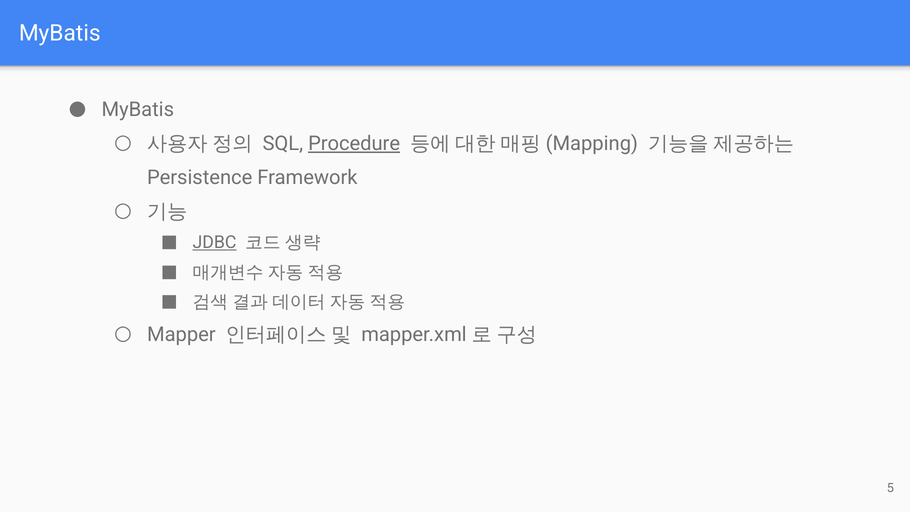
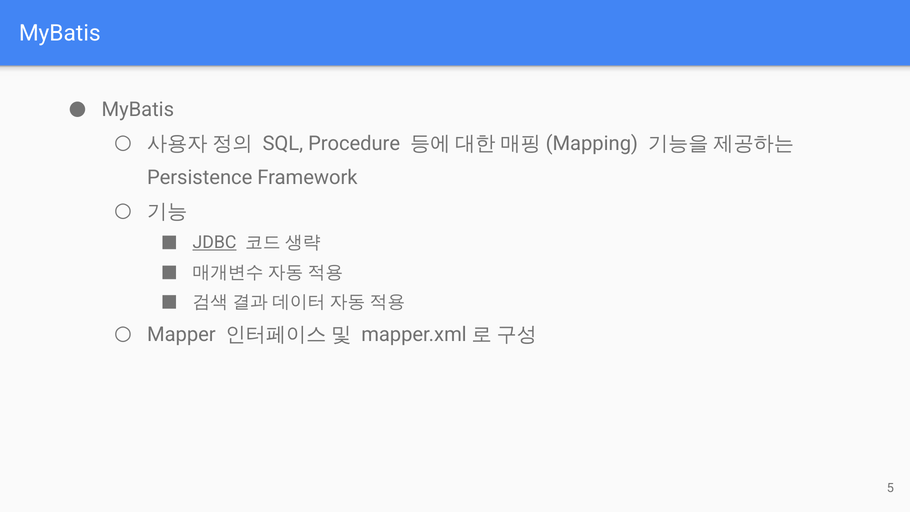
Procedure underline: present -> none (354, 143)
